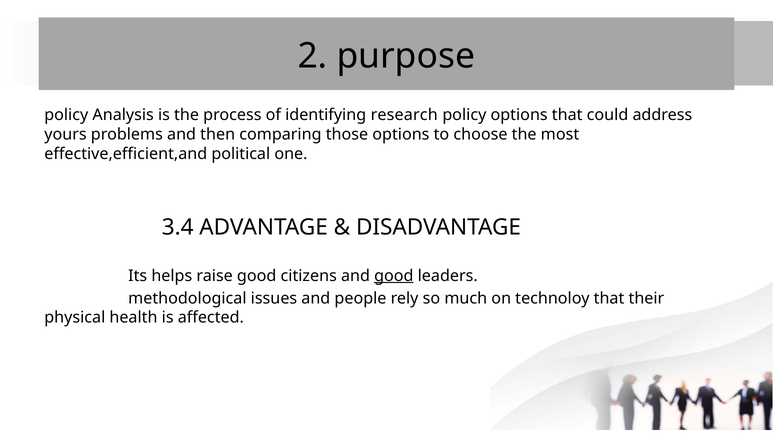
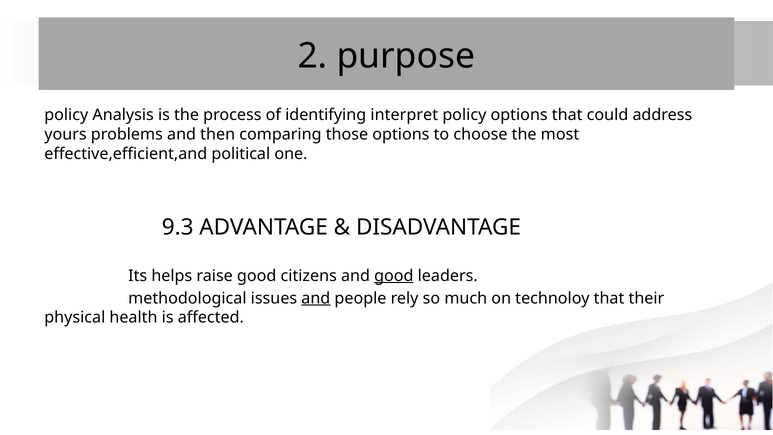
research: research -> interpret (404, 115)
3.4: 3.4 -> 9.3 (178, 227)
and underline: none -> present (316, 298)
